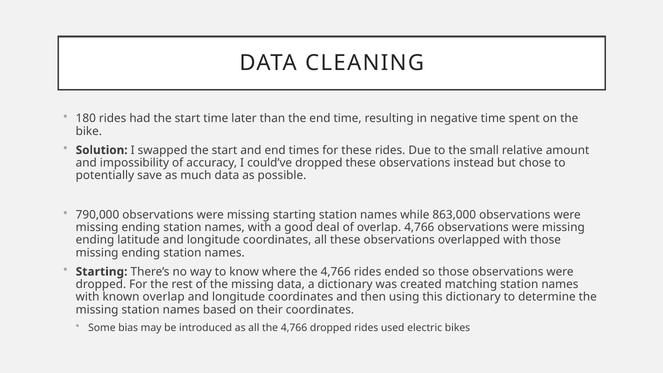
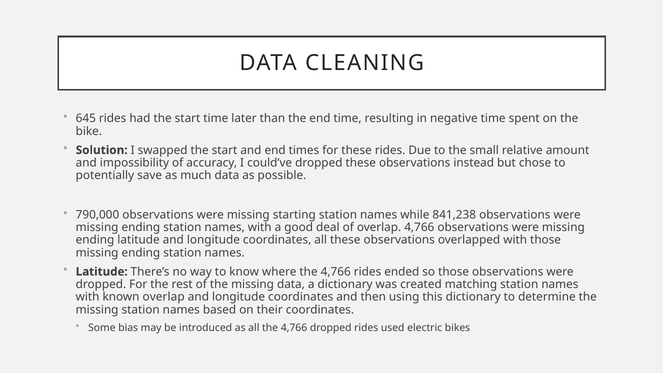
180: 180 -> 645 (86, 119)
863,000: 863,000 -> 841,238 (454, 215)
Starting: Starting -> Latitude (102, 272)
